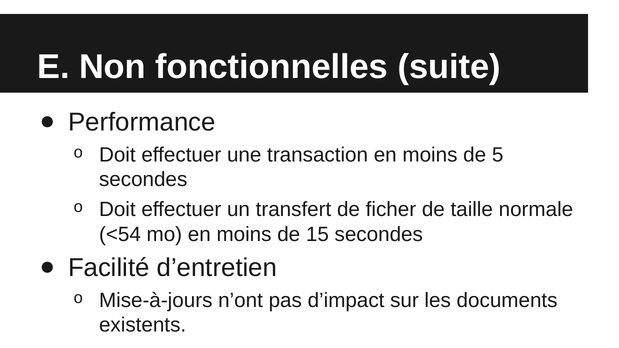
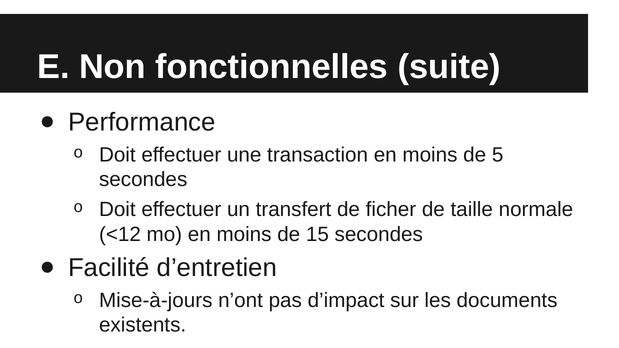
<54: <54 -> <12 (120, 234)
